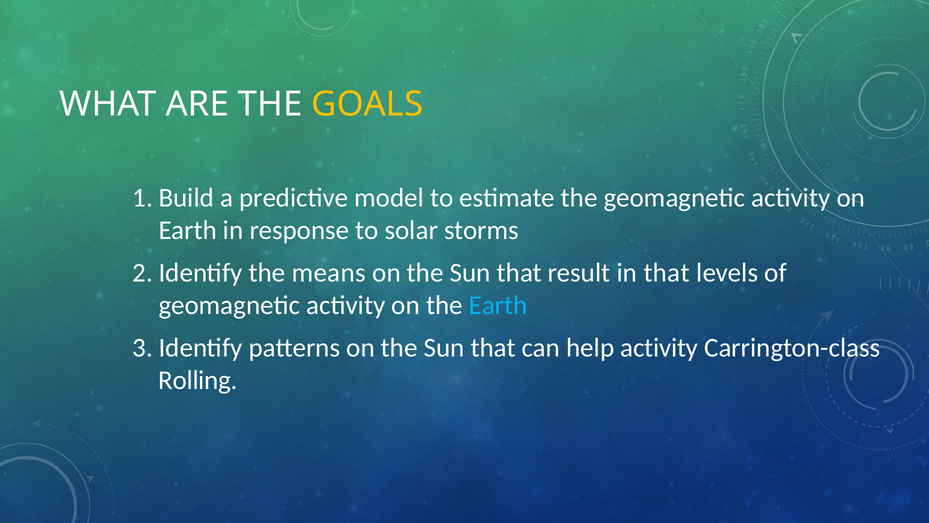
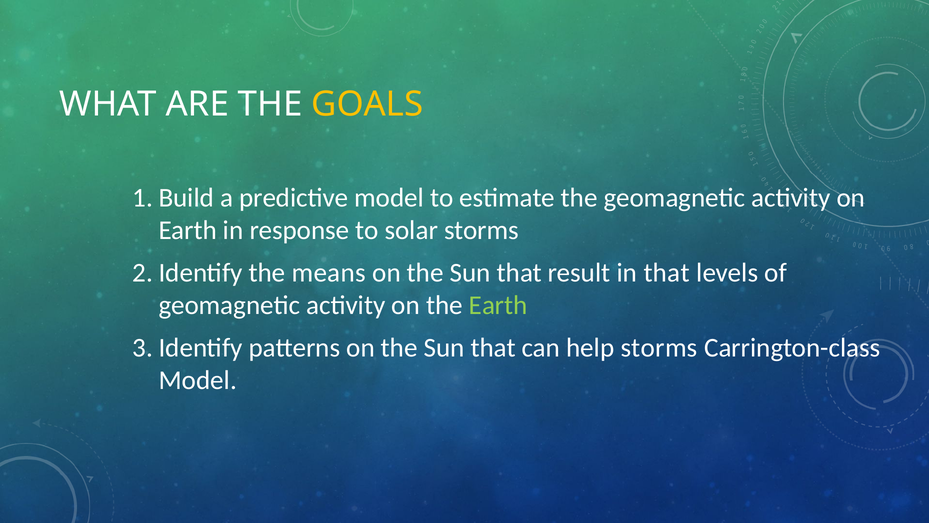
Earth colour: light blue -> light green (498, 305)
help activity: activity -> storms (659, 347)
Rolling: Rolling -> Model (198, 380)
